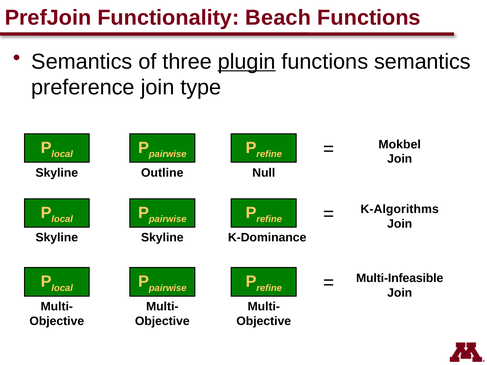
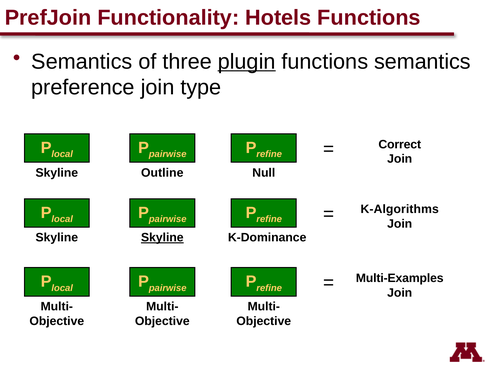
Beach: Beach -> Hotels (278, 18)
Mokbel: Mokbel -> Correct (400, 144)
Skyline underline: none -> present (162, 238)
Multi-Infeasible: Multi-Infeasible -> Multi-Examples (400, 278)
